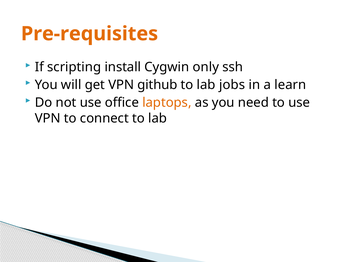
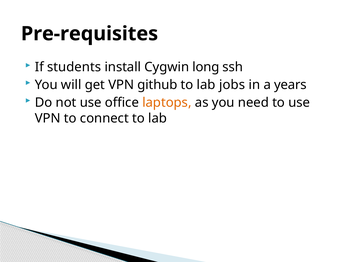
Pre-requisites colour: orange -> black (90, 34)
scripting: scripting -> students (74, 67)
only: only -> long (206, 67)
learn: learn -> years (290, 85)
